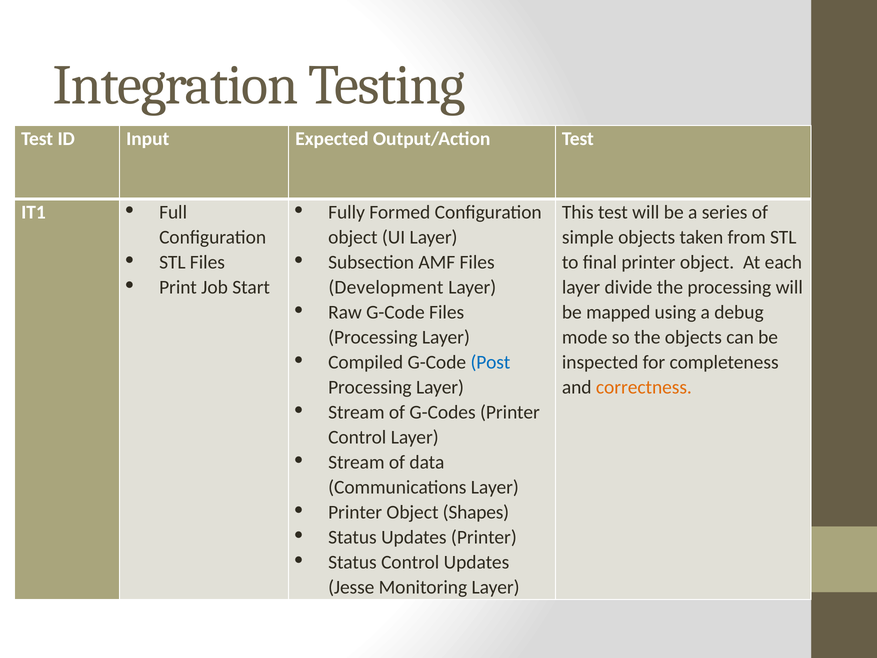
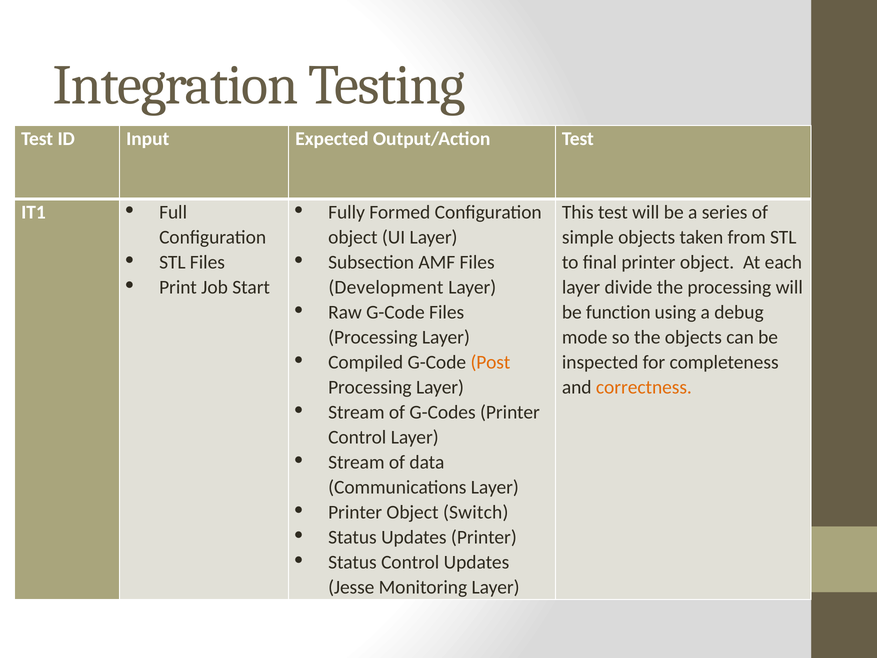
mapped: mapped -> function (618, 312)
Post colour: blue -> orange (490, 362)
Shapes: Shapes -> Switch (476, 512)
